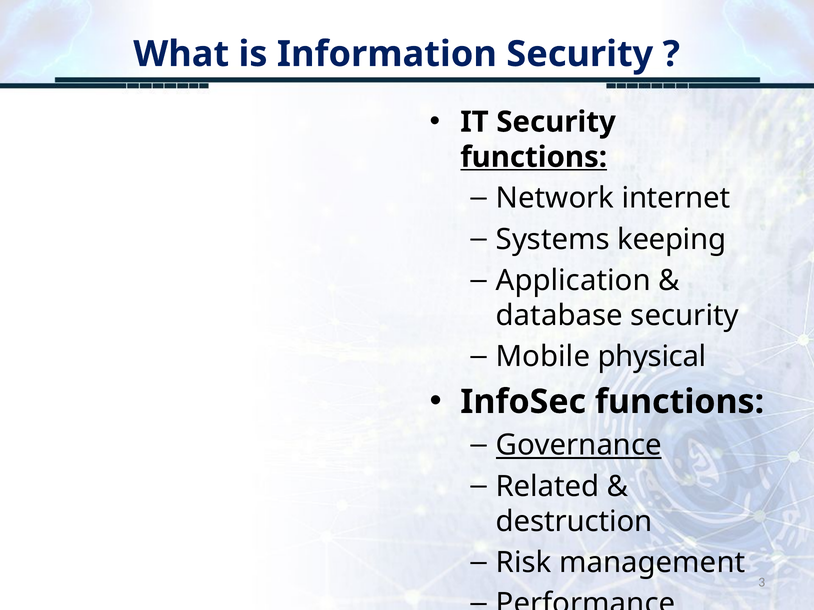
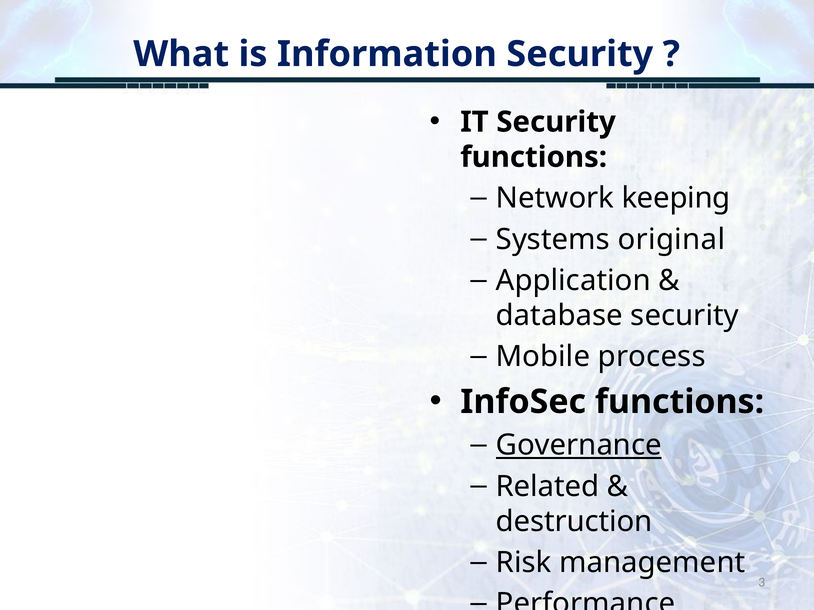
functions underline: present -> none (534, 157)
internet: internet -> keeping (676, 198)
keeping: keeping -> original (671, 240)
physical: physical -> process (652, 357)
